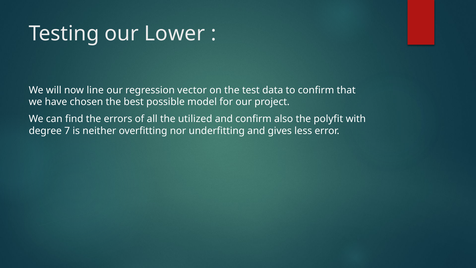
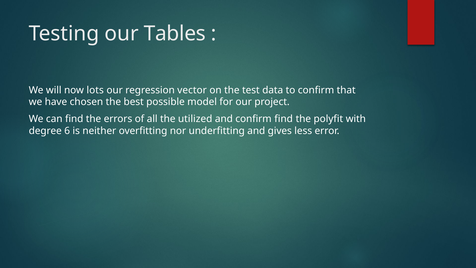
Lower: Lower -> Tables (175, 33)
line: line -> lots (95, 90)
confirm also: also -> find (284, 119)
7: 7 -> 6 (67, 131)
